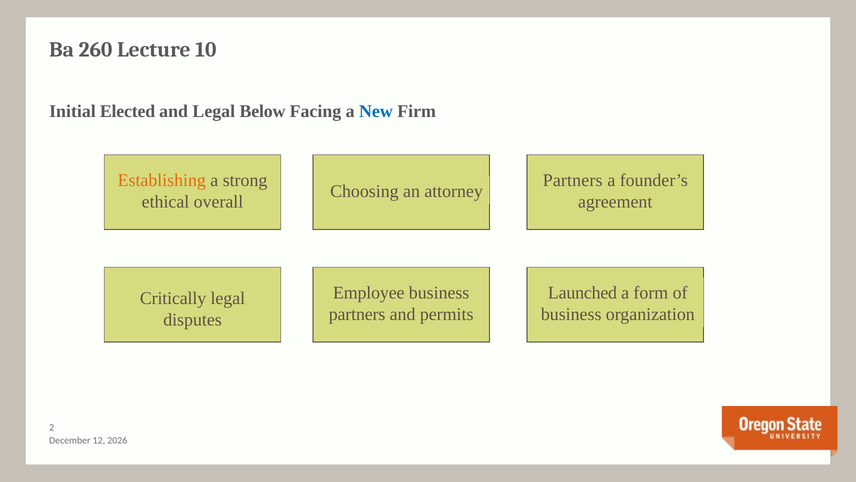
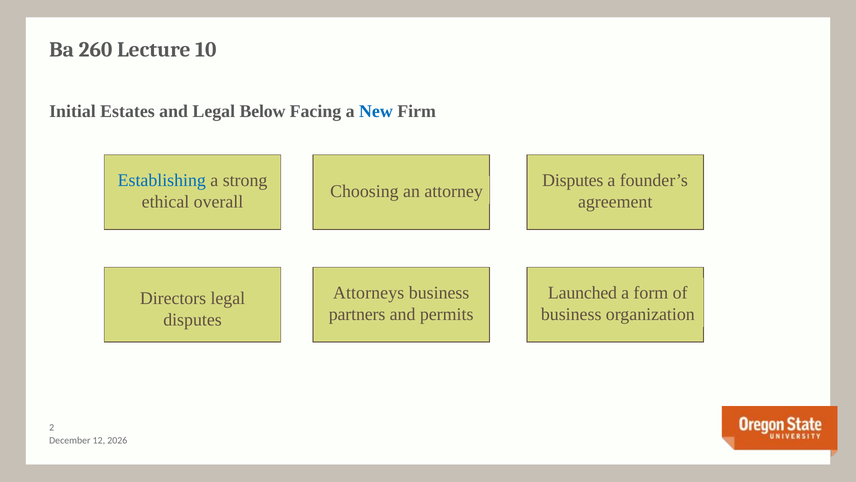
Elected: Elected -> Estates (127, 111)
Establishing colour: orange -> blue (162, 180)
Partners: Partners -> Disputes (573, 180)
Employee: Employee -> Attorneys (369, 293)
Critically: Critically -> Directors (173, 298)
